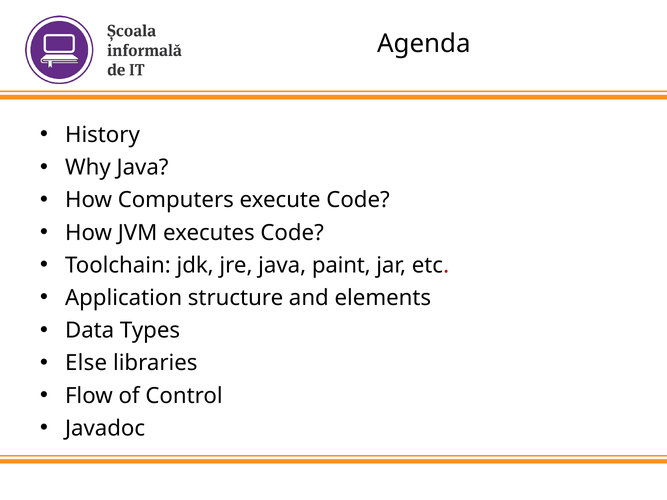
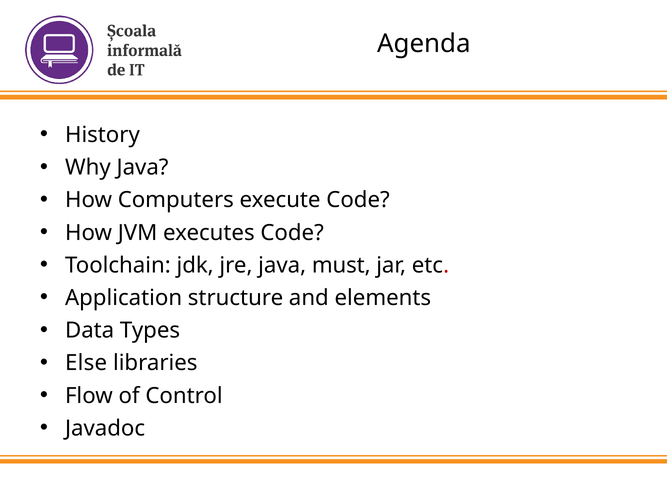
paint: paint -> must (341, 265)
